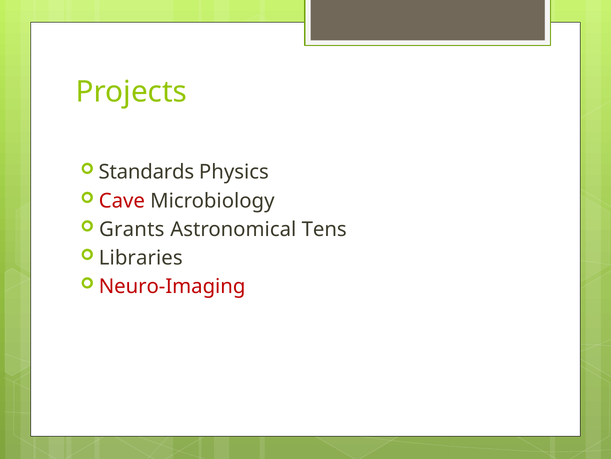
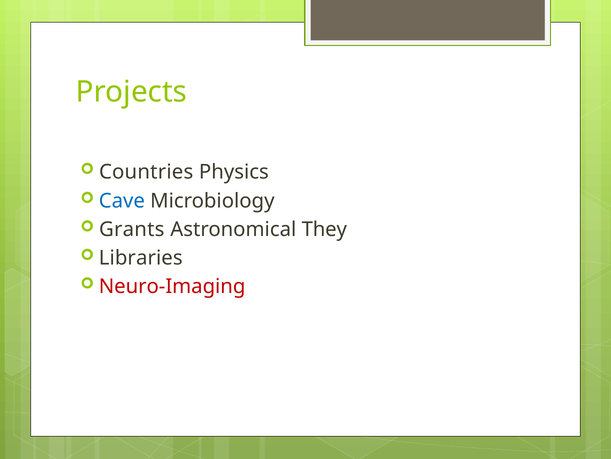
Standards: Standards -> Countries (146, 172)
Cave colour: red -> blue (122, 200)
Tens: Tens -> They (324, 229)
